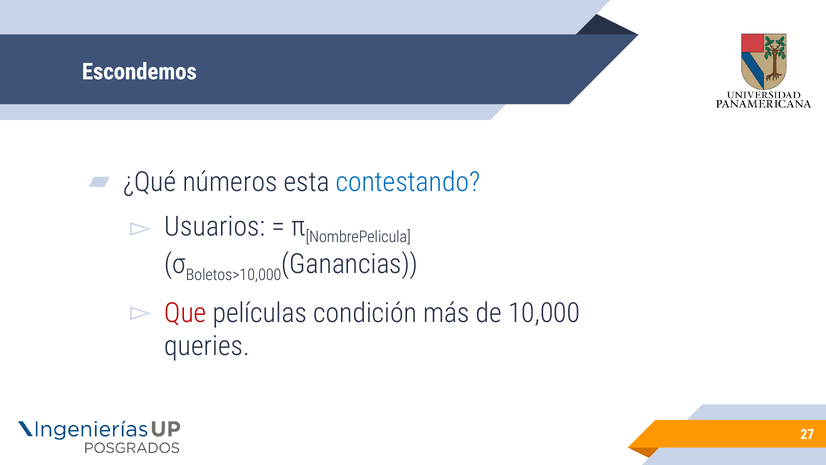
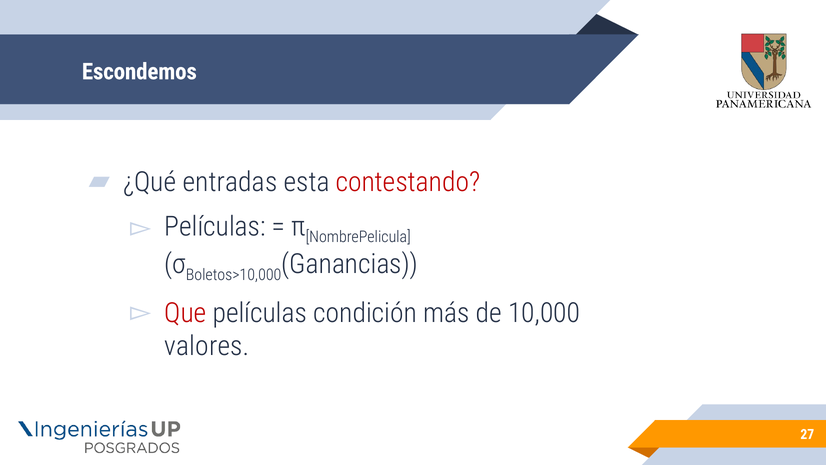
números: números -> entradas (230, 182)
contestando colour: blue -> red (408, 182)
Usuarios: Usuarios -> Películas (215, 226)
queries: queries -> valores (207, 346)
